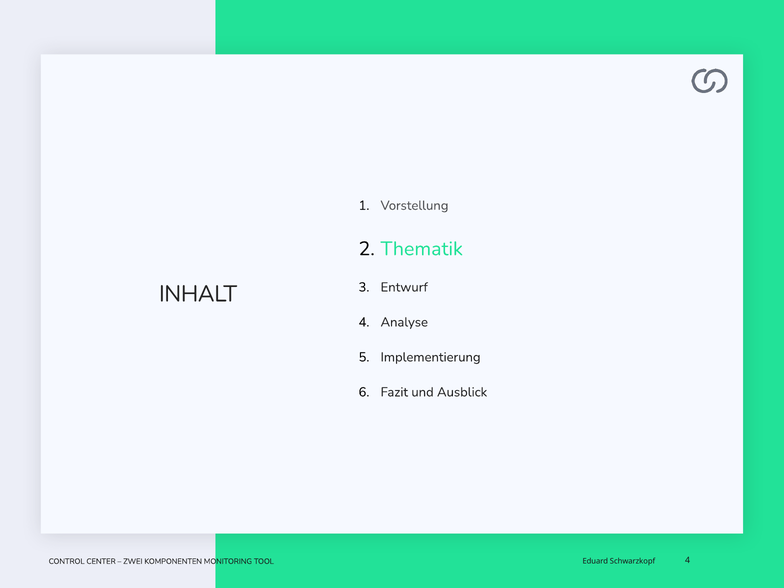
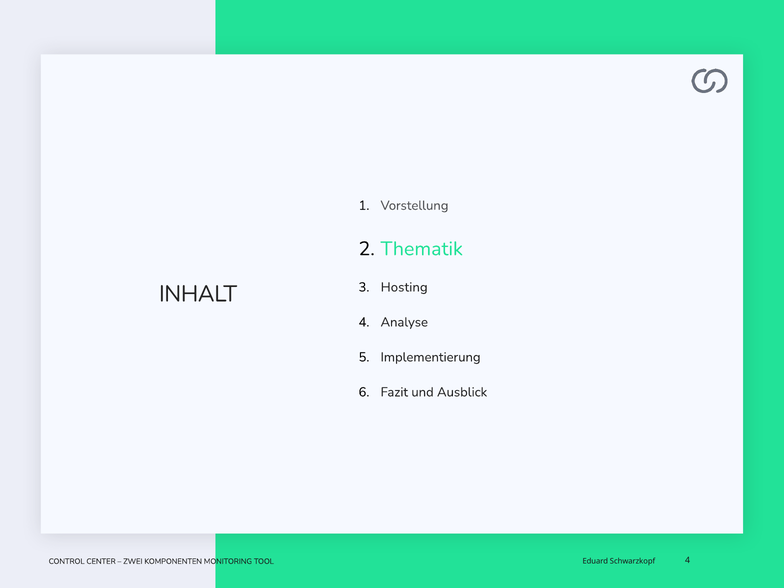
Entwurf: Entwurf -> Hosting (404, 287)
